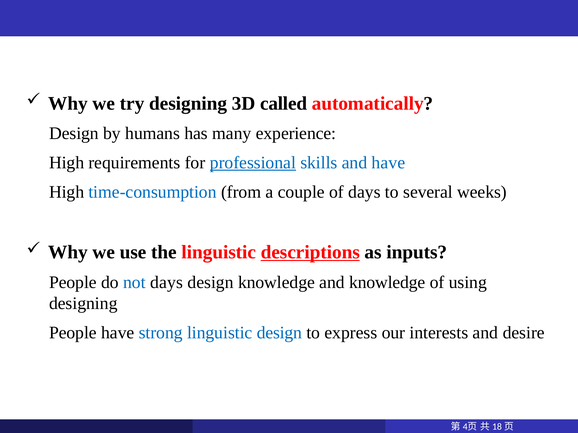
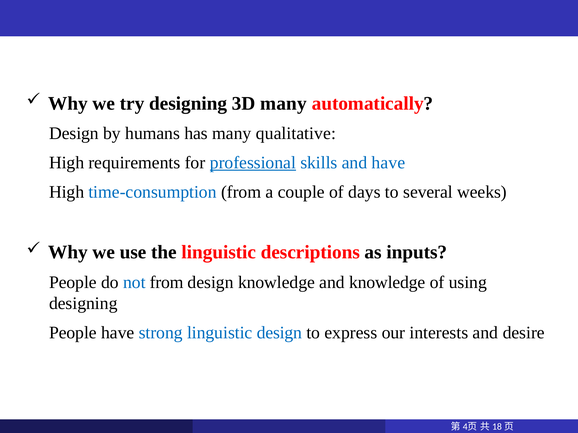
3D called: called -> many (283, 104)
experience: experience -> qualitative (296, 134)
descriptions underline: present -> none (310, 253)
not days: days -> from (167, 283)
